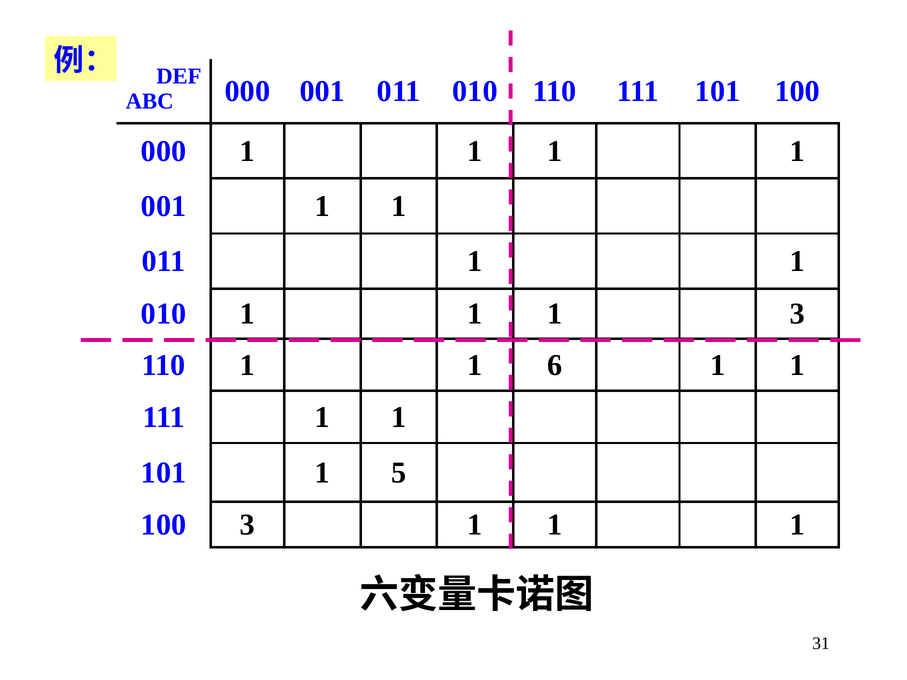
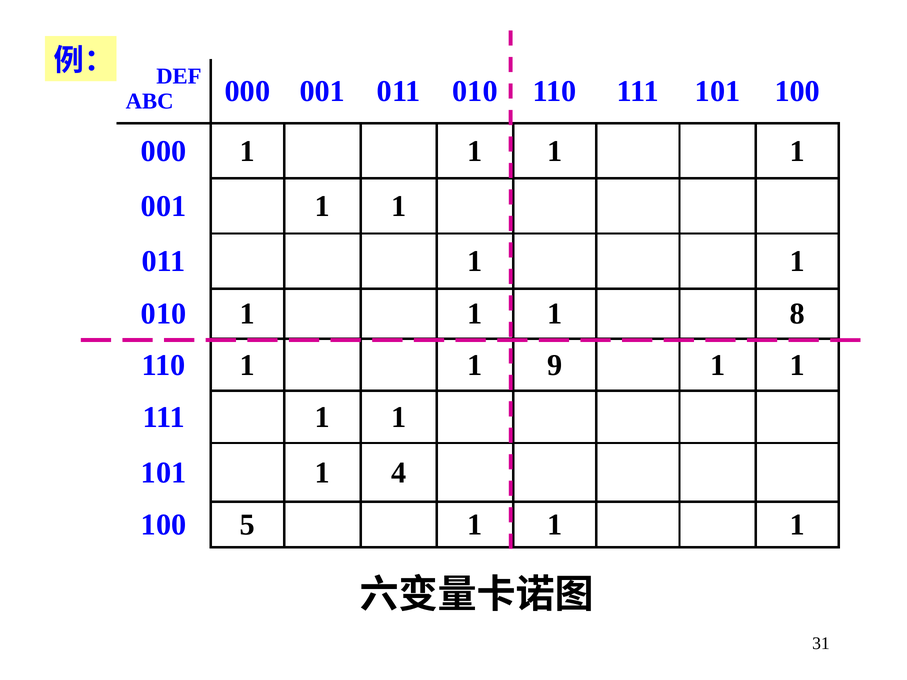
1 3: 3 -> 8 (797, 314)
6: 6 -> 9 (555, 365)
5: 5 -> 4 (399, 473)
100 3: 3 -> 5 (247, 525)
